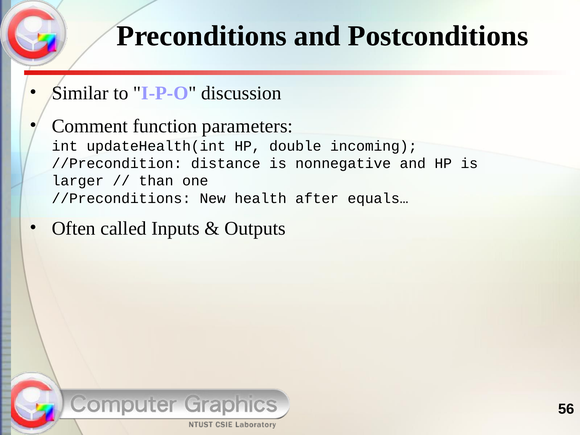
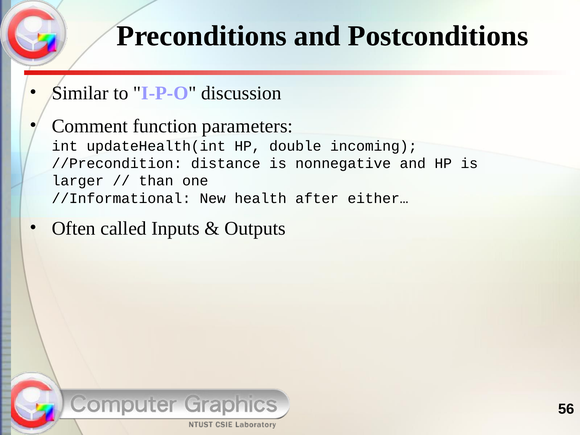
//Preconditions: //Preconditions -> //Informational (121, 198)
equals…: equals… -> either… (378, 198)
